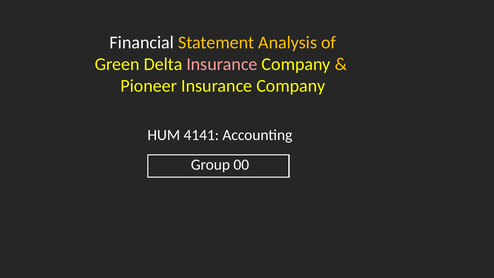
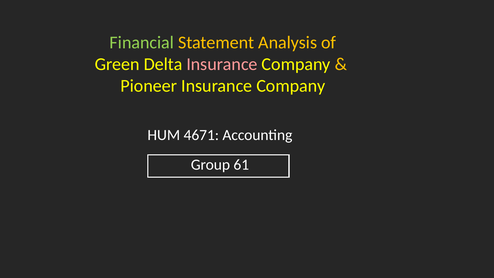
Financial colour: white -> light green (142, 43)
4141: 4141 -> 4671 (201, 135)
00: 00 -> 61 (241, 165)
